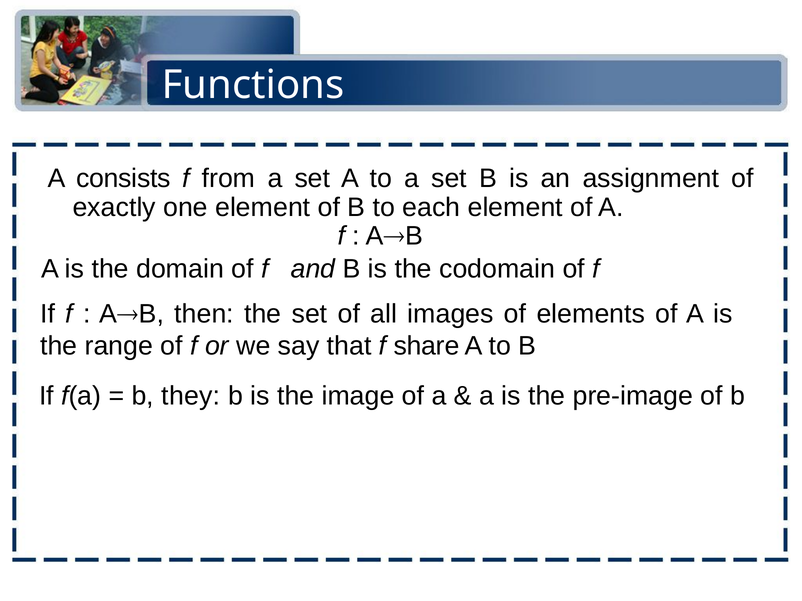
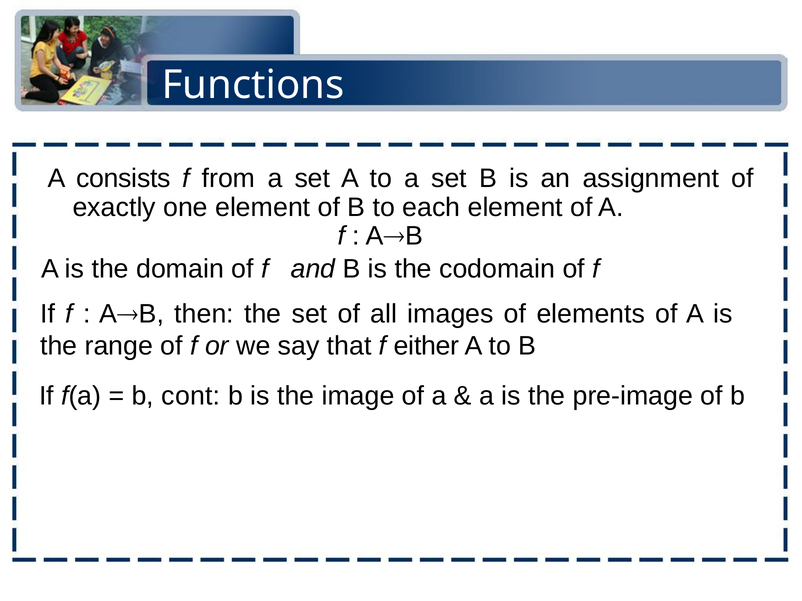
share: share -> either (427, 346)
they: they -> cont (191, 396)
